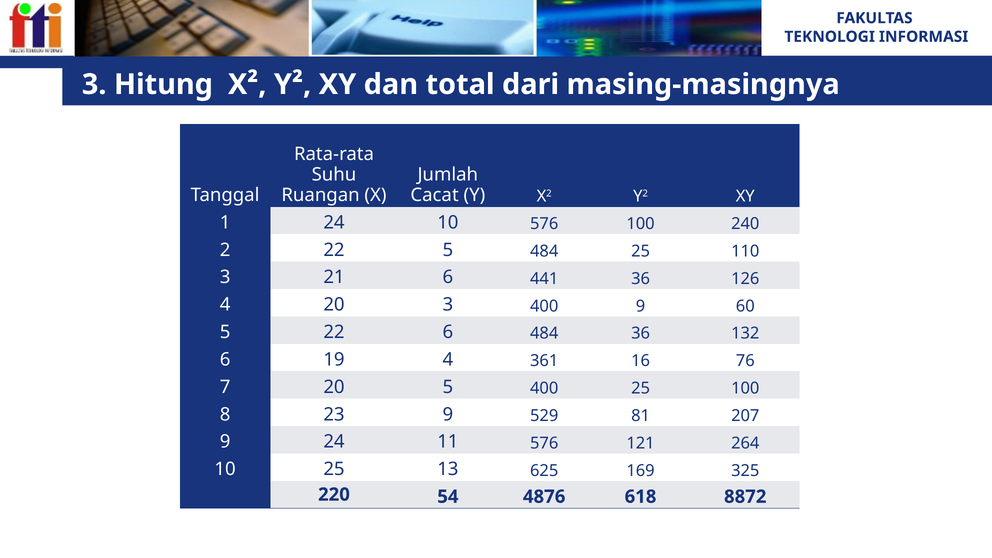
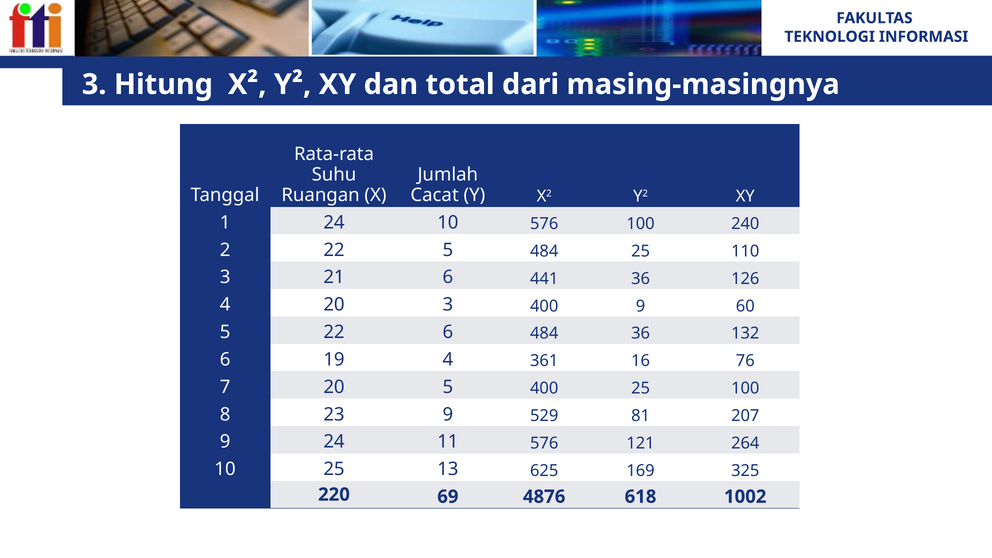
54: 54 -> 69 (448, 497)
8872: 8872 -> 1002 (745, 497)
